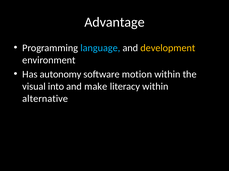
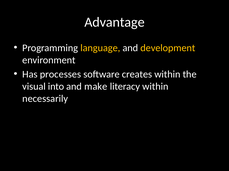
language colour: light blue -> yellow (100, 48)
autonomy: autonomy -> processes (60, 75)
motion: motion -> creates (137, 75)
alternative: alternative -> necessarily (45, 99)
